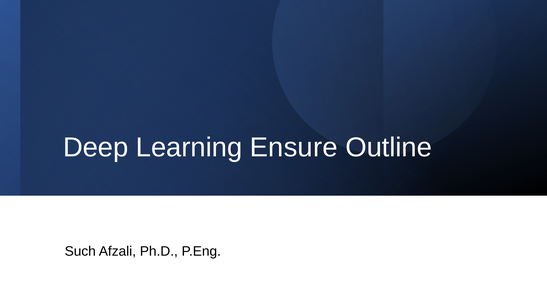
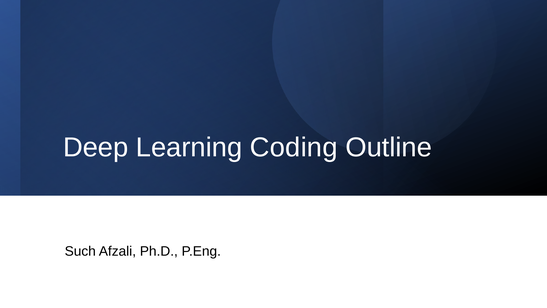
Ensure: Ensure -> Coding (294, 147)
